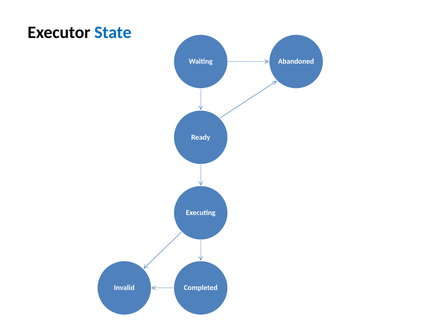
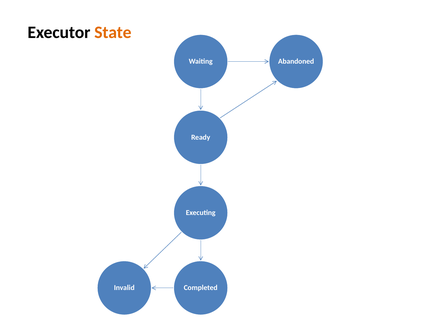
State colour: blue -> orange (113, 33)
